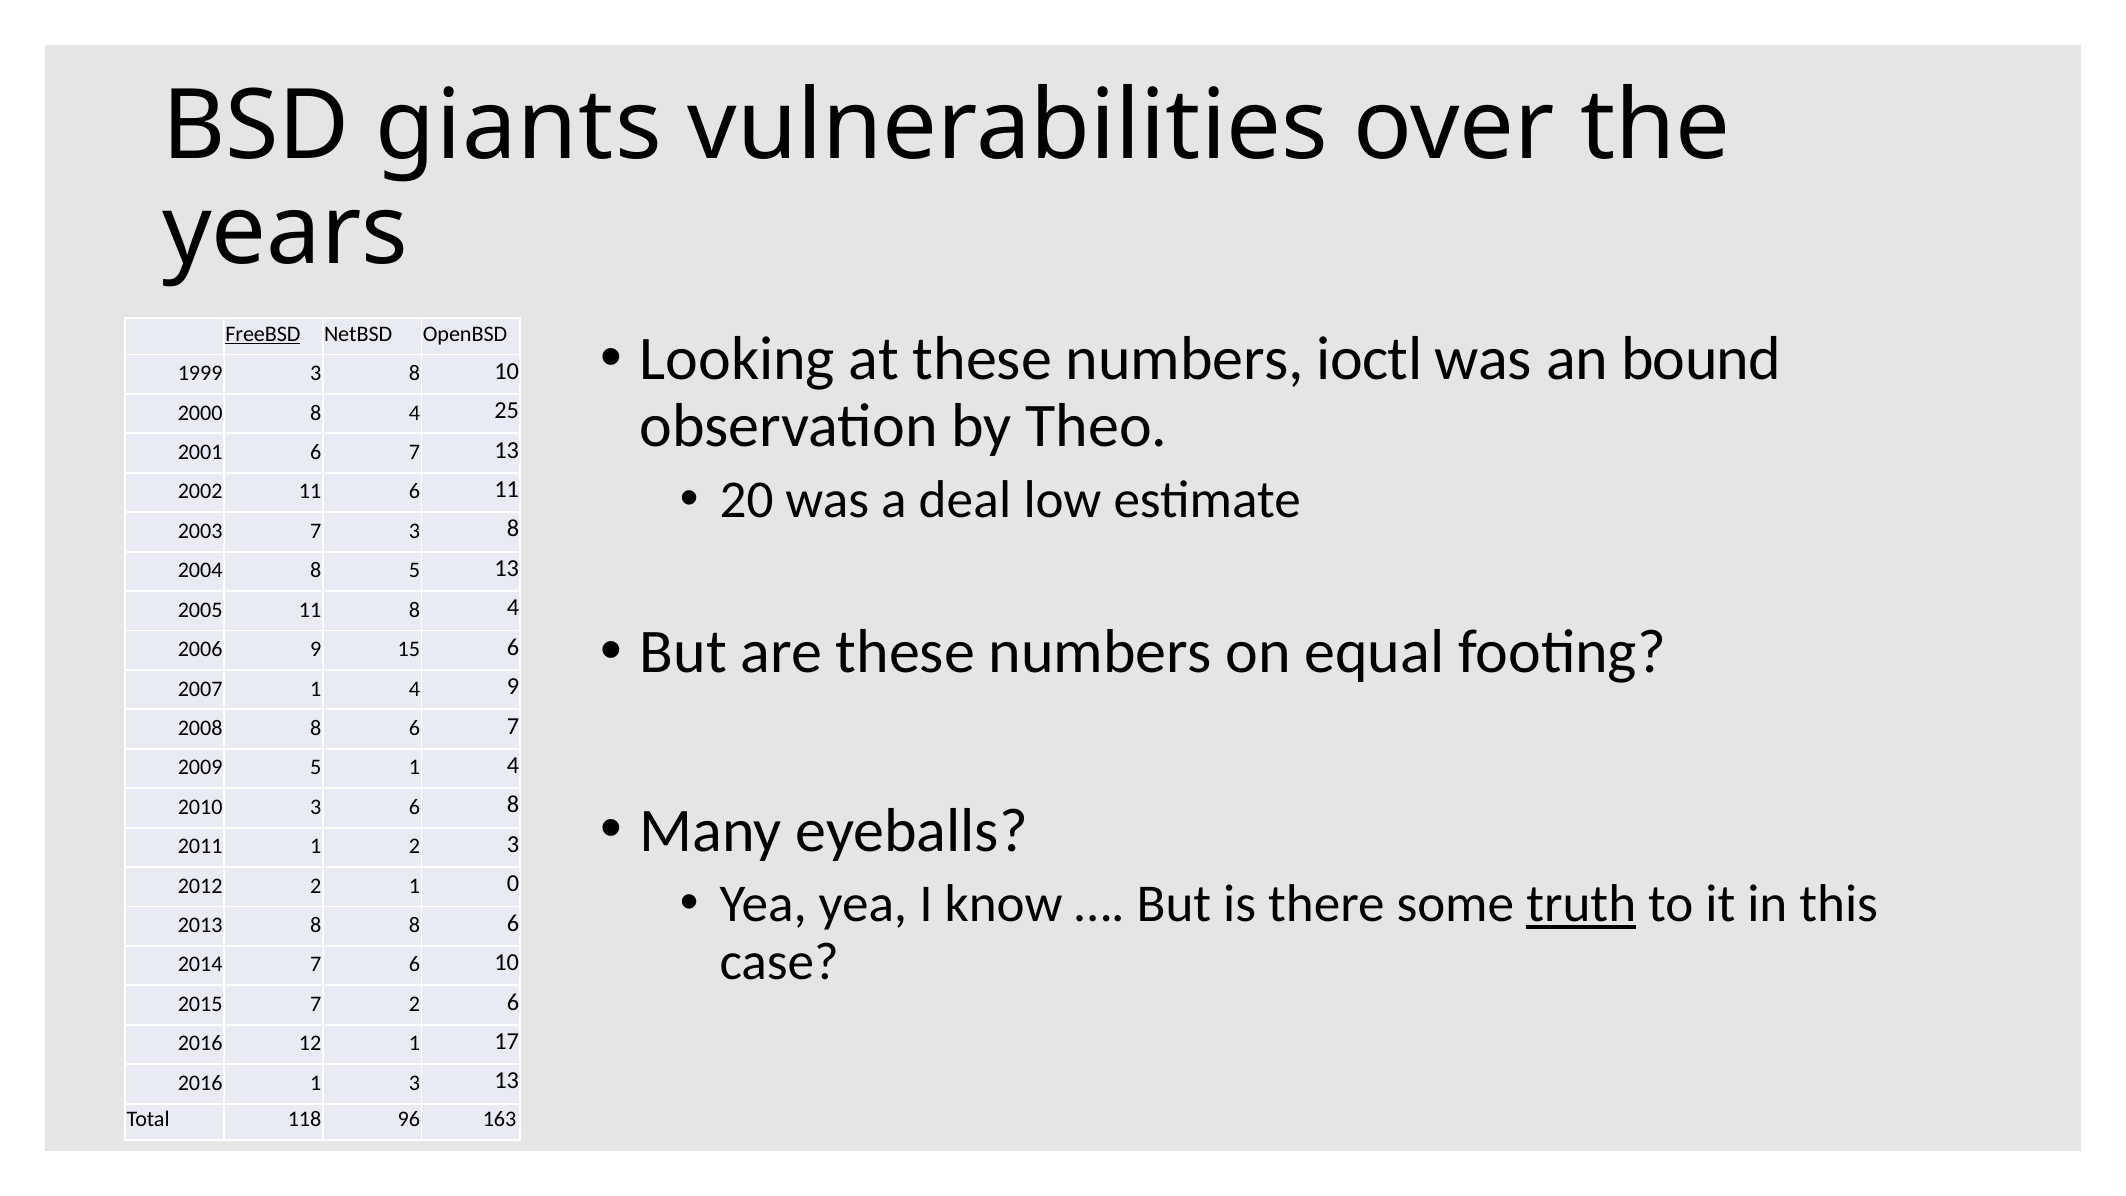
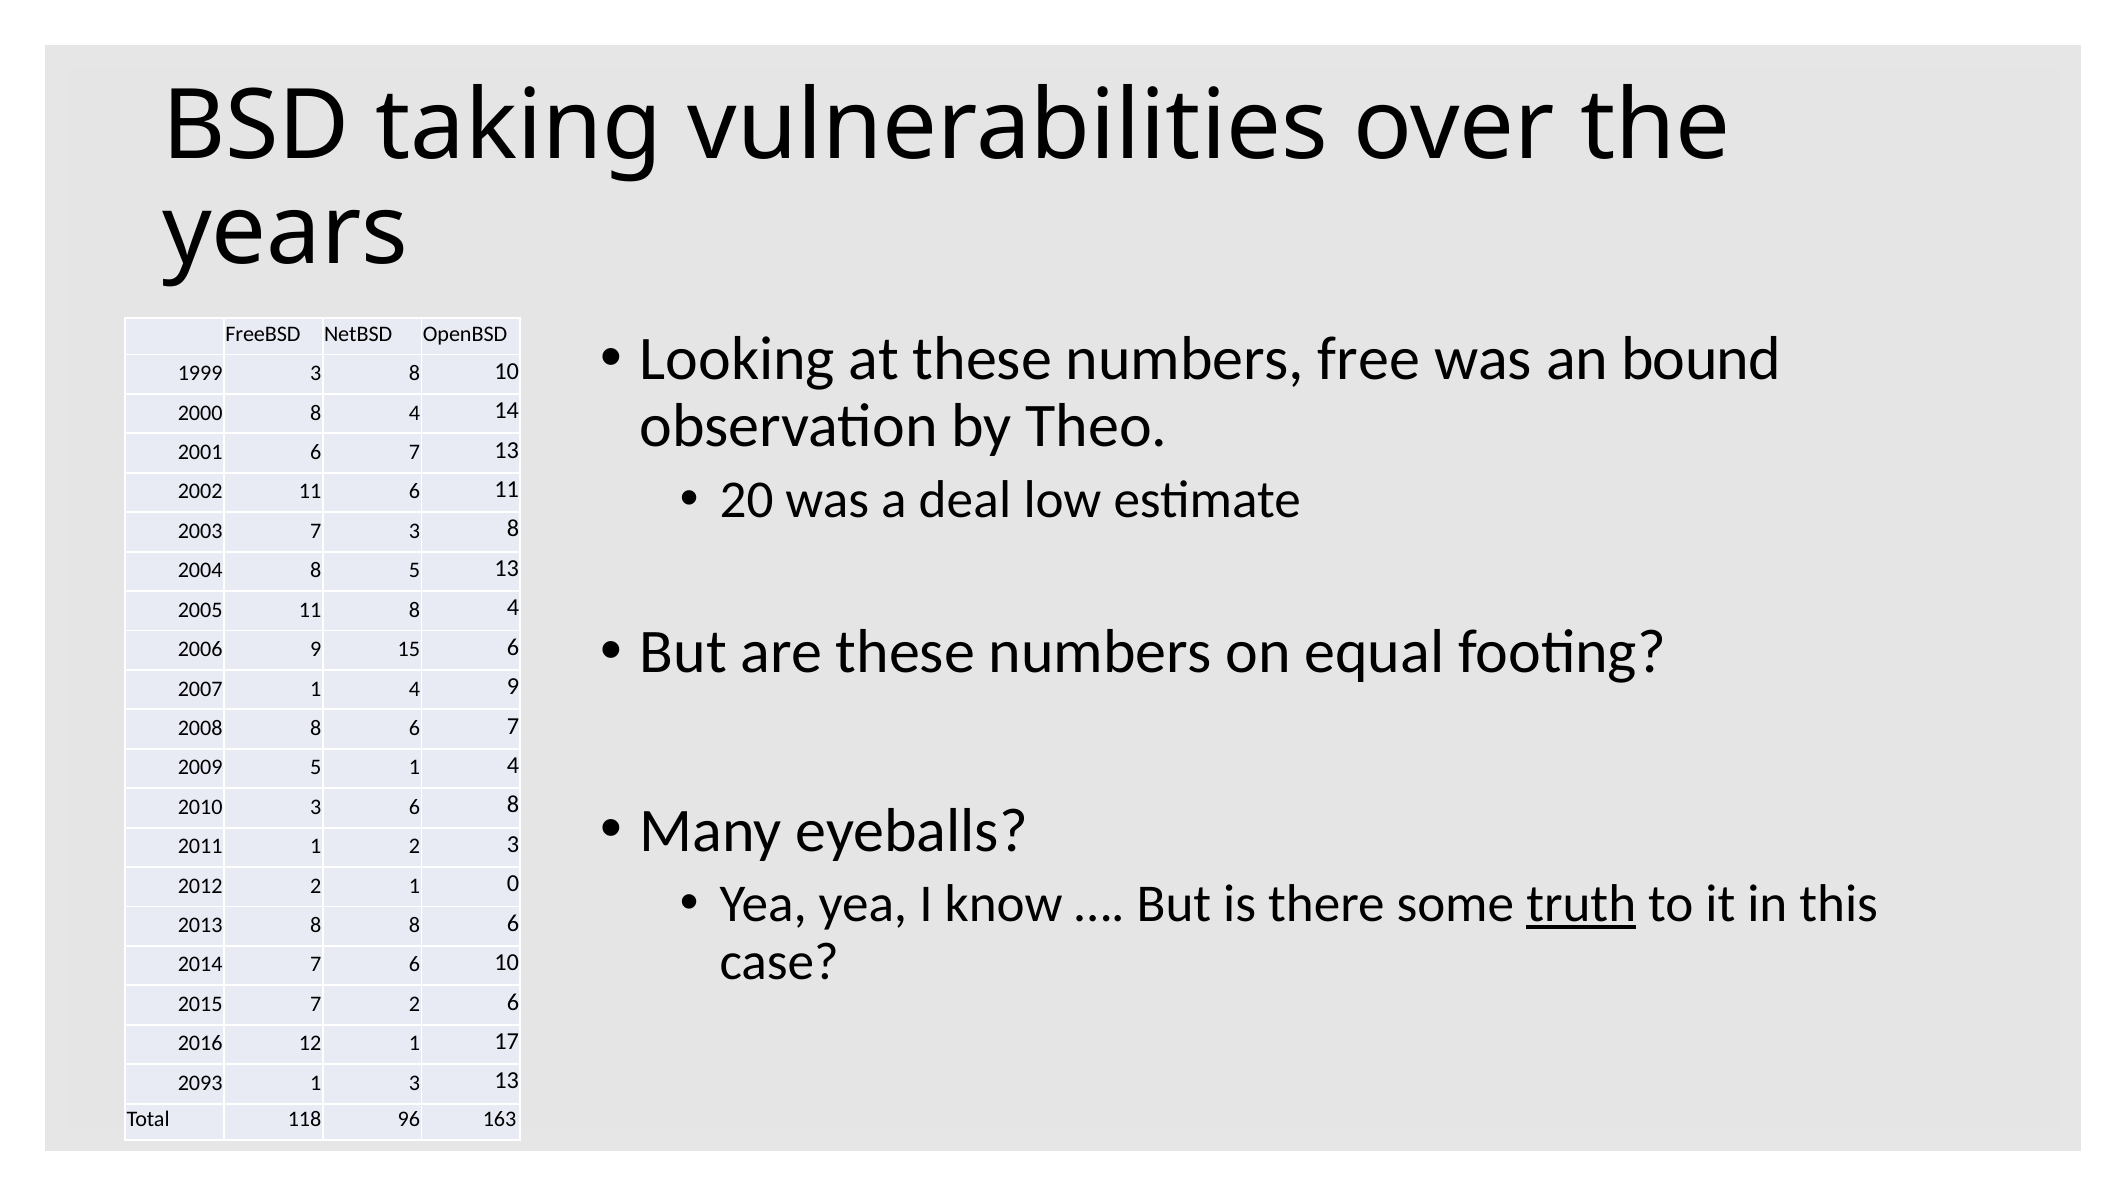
giants: giants -> taking (519, 126)
FreeBSD underline: present -> none (263, 334)
ioctl: ioctl -> free (1369, 359)
25: 25 -> 14 (507, 411)
2016: 2016 -> 2093 (200, 1083)
